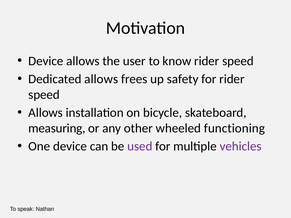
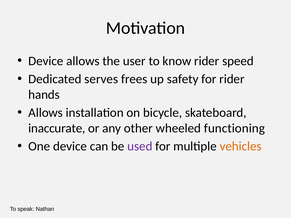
Dedicated allows: allows -> serves (101, 79)
speed: speed -> hands (44, 95)
measuring: measuring -> inaccurate (57, 128)
vehicles colour: purple -> orange (241, 146)
